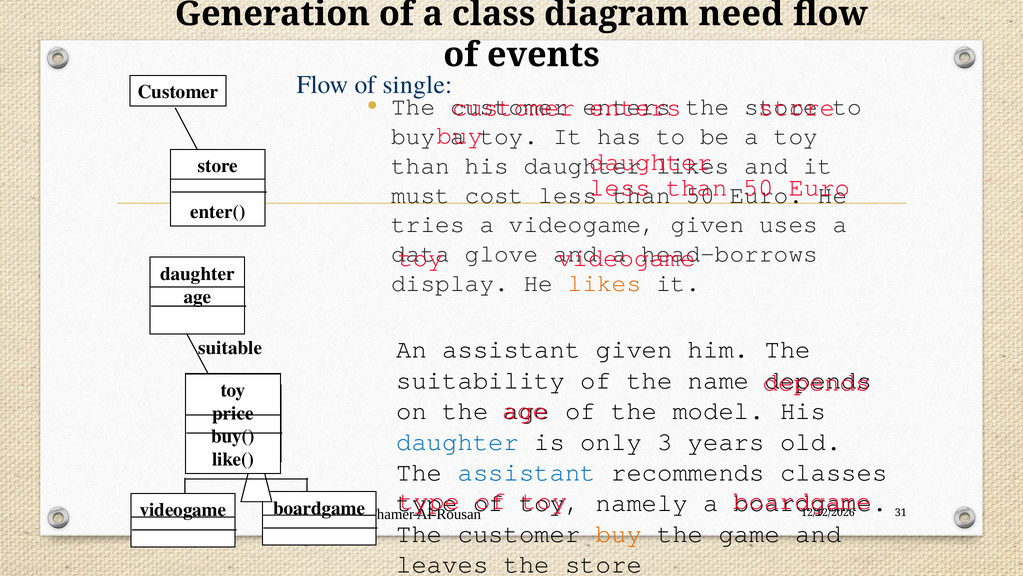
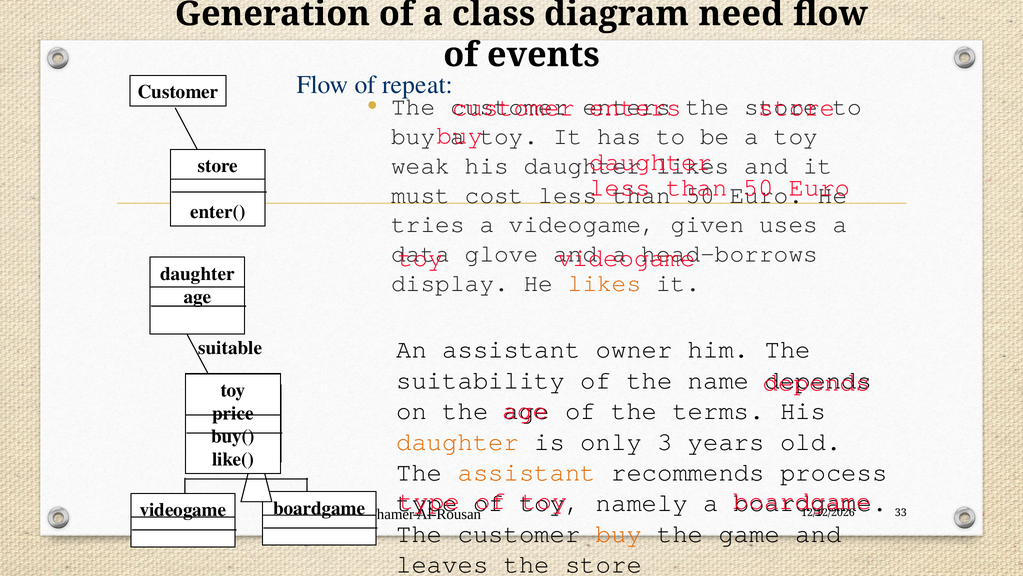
single: single -> repeat (418, 85)
than: than -> weak (421, 165)
assistant given: given -> owner (634, 349)
model: model -> terms (719, 410)
daughter colour: blue -> orange (458, 441)
assistant colour: blue -> orange (527, 472)
classes: classes -> process (834, 472)
31: 31 -> 33 (901, 512)
